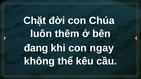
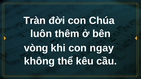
Chặt: Chặt -> Tràn (35, 21)
đang: đang -> vòng (36, 48)
